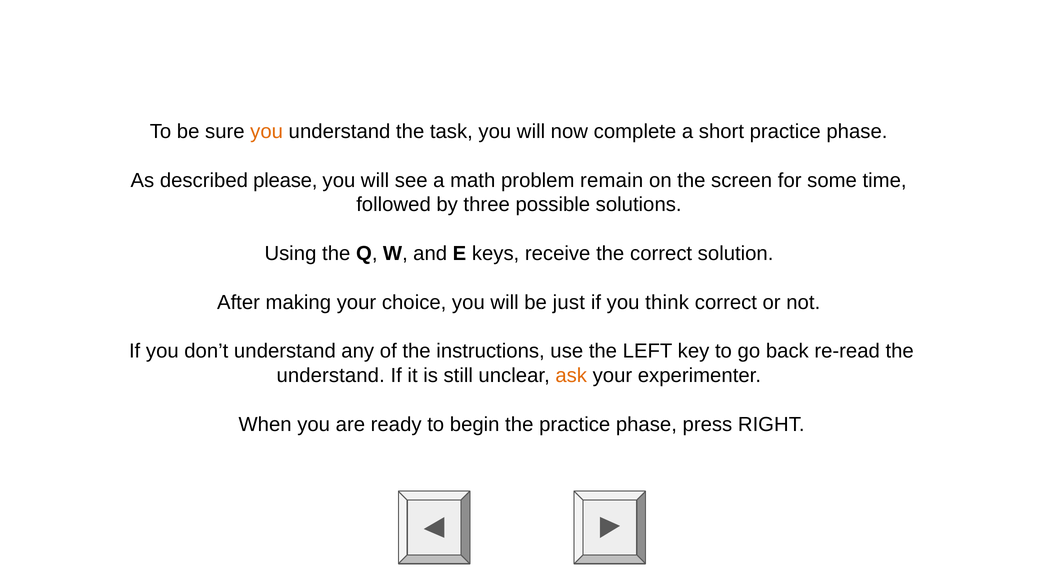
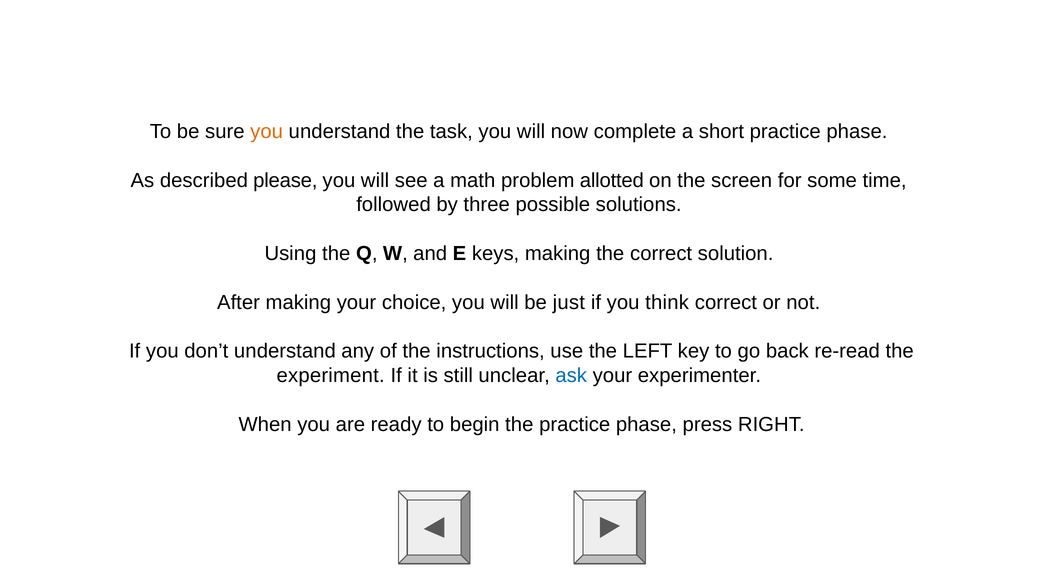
remain: remain -> allotted (612, 180)
keys receive: receive -> making (558, 253)
understand: understand -> experiment (331, 375)
ask colour: orange -> blue (571, 375)
